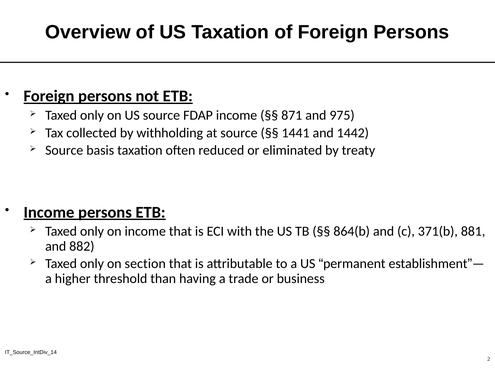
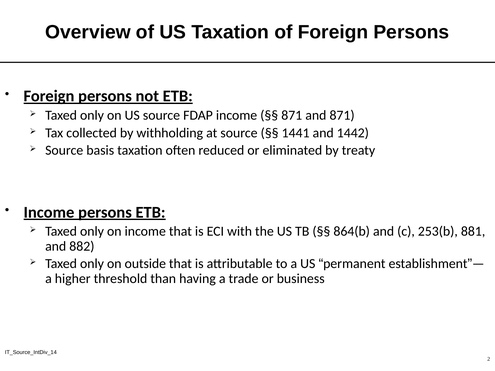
and 975: 975 -> 871 (342, 115)
371(b: 371(b -> 253(b (438, 231)
section: section -> outside (145, 264)
